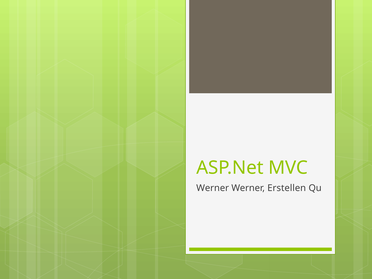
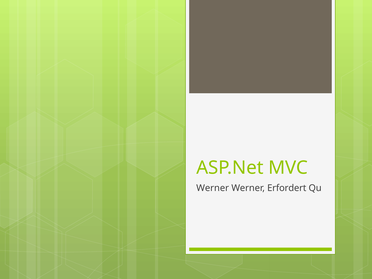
Erstellen: Erstellen -> Erfordert (287, 188)
